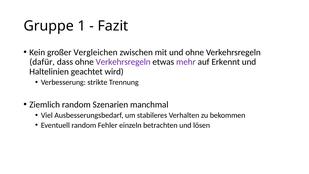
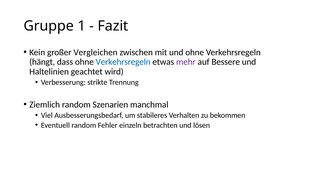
dafür: dafür -> hängt (42, 62)
Verkehrsregeln colour: purple -> blue (123, 62)
Erkennt: Erkennt -> Bessere (226, 62)
